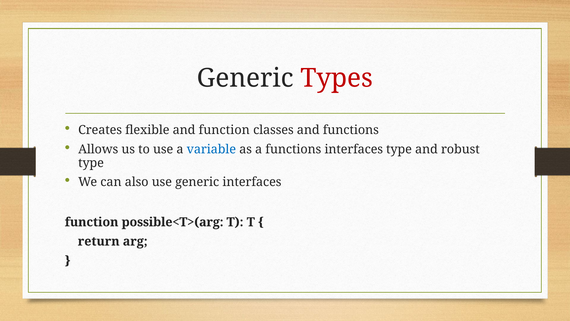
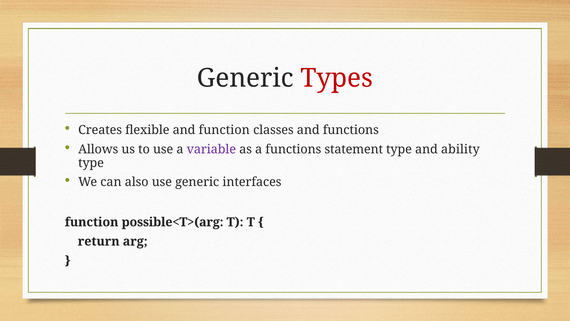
variable colour: blue -> purple (211, 149)
functions interfaces: interfaces -> statement (354, 149)
robust: robust -> ability (460, 149)
